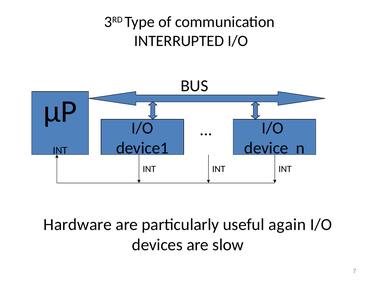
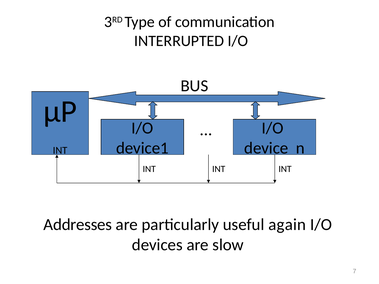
Hardware: Hardware -> Addresses (78, 225)
